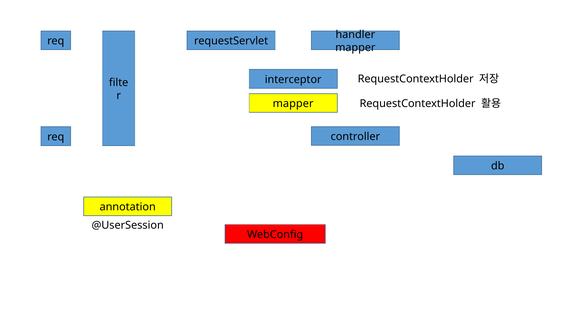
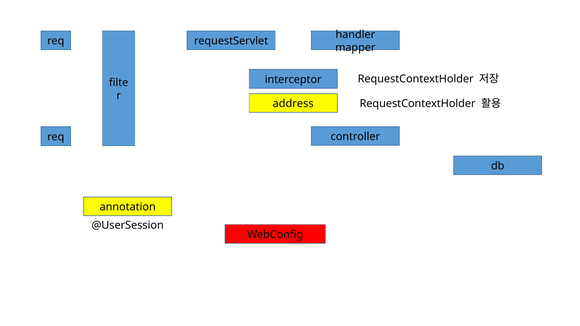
mapper: mapper -> address (293, 104)
